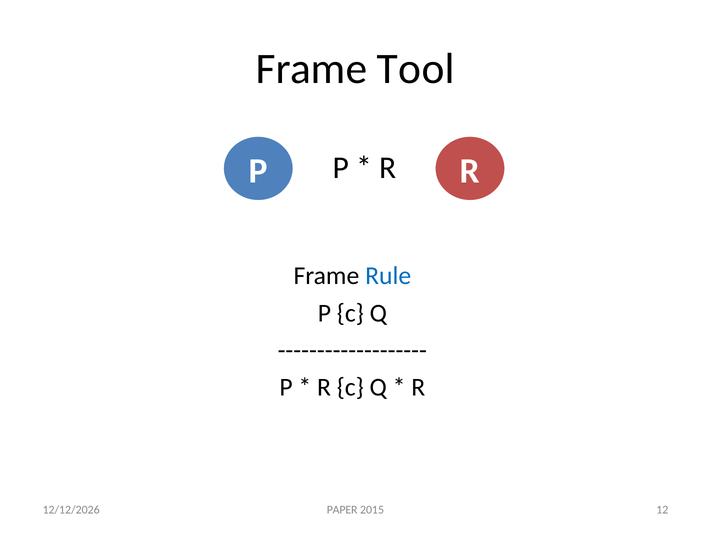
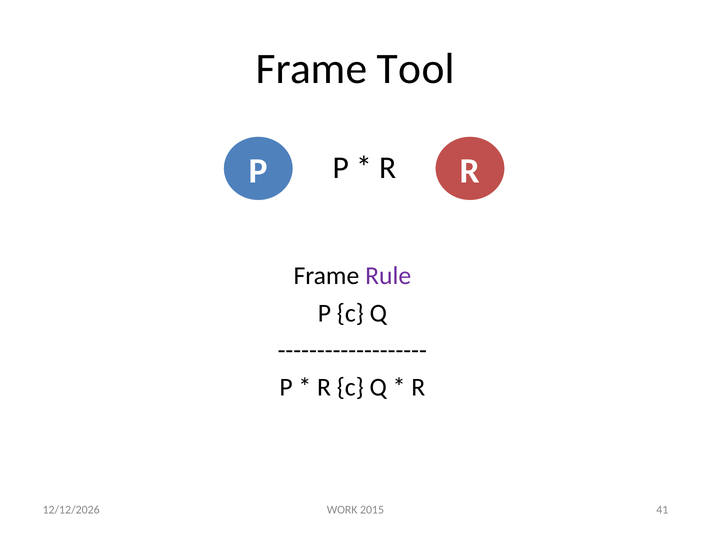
Rule colour: blue -> purple (388, 276)
PAPER: PAPER -> WORK (342, 509)
12: 12 -> 41 (662, 509)
